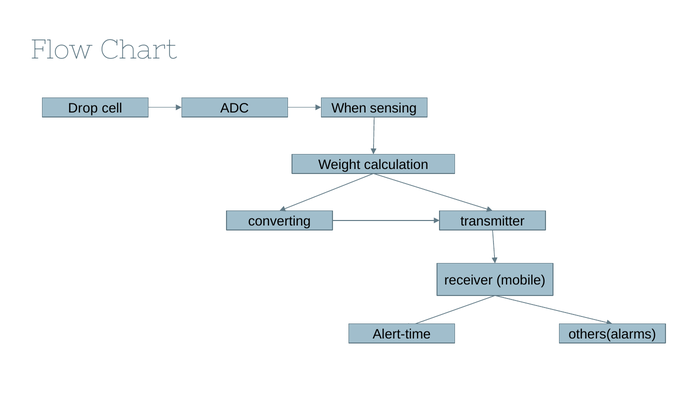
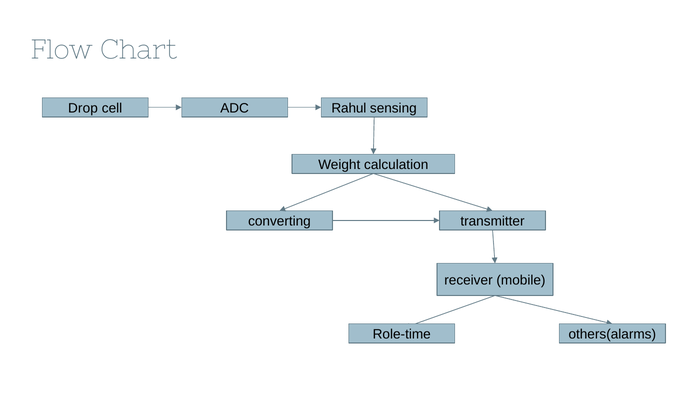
When: When -> Rahul (349, 108)
Alert-time: Alert-time -> Role-time (402, 334)
